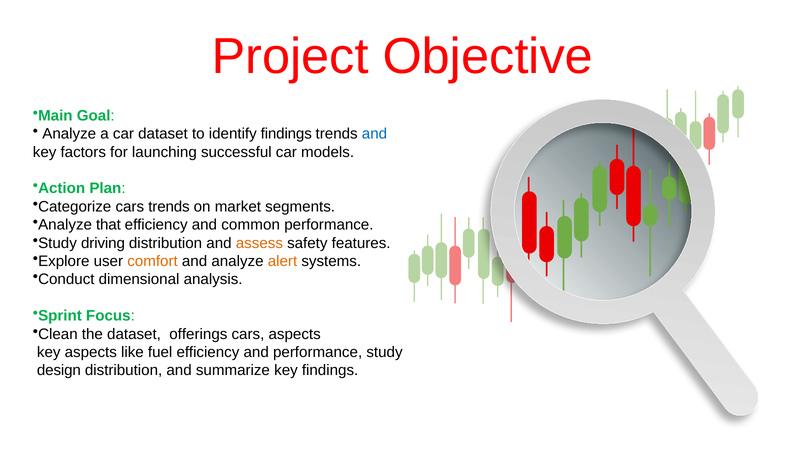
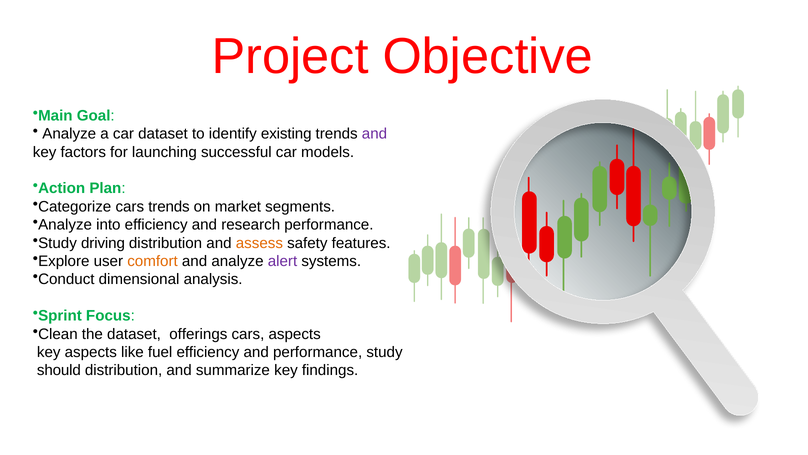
identify findings: findings -> existing (286, 134)
and colour: blue -> purple (375, 134)
that: that -> into (108, 225)
common: common -> research (251, 225)
alert colour: orange -> purple (283, 261)
design: design -> should (59, 370)
